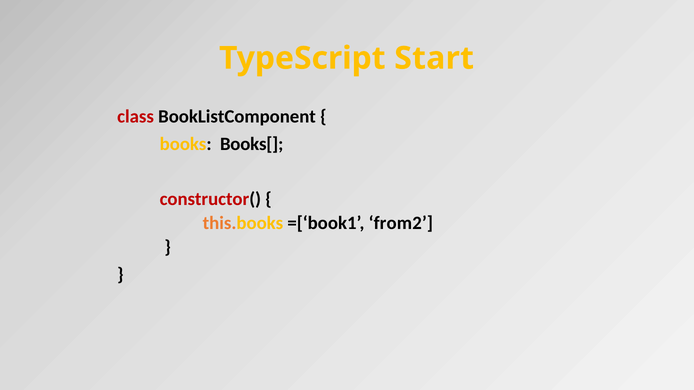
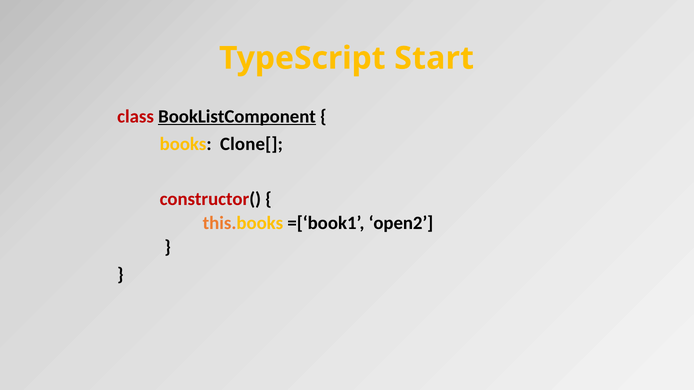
BookListComponent underline: none -> present (237, 117)
Books[: Books[ -> Clone[ (251, 144)
from2: from2 -> open2 (401, 223)
